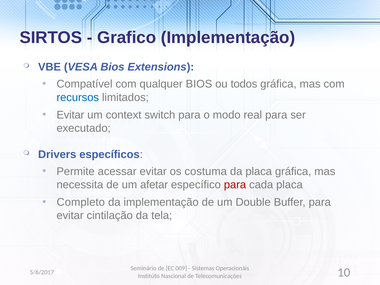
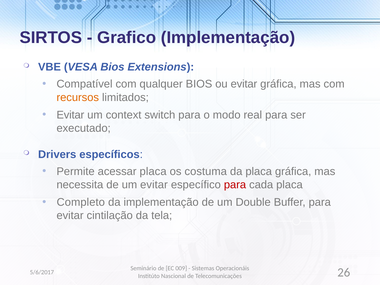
ou todos: todos -> evitar (244, 84)
recursos colour: blue -> orange (78, 97)
acessar evitar: evitar -> placa (153, 171)
um afetar: afetar -> evitar (154, 185)
10: 10 -> 26 (344, 273)
